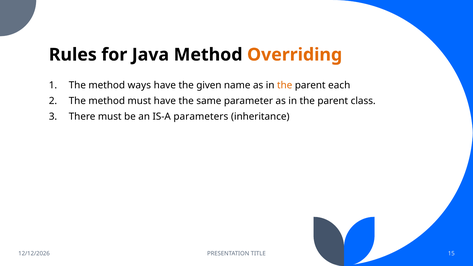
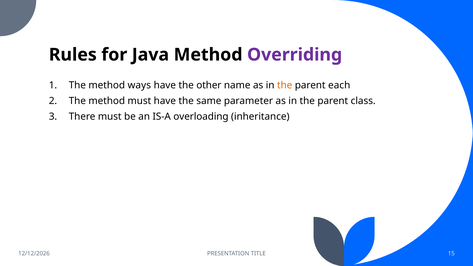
Overriding colour: orange -> purple (295, 55)
given: given -> other (209, 85)
parameters: parameters -> overloading (201, 116)
